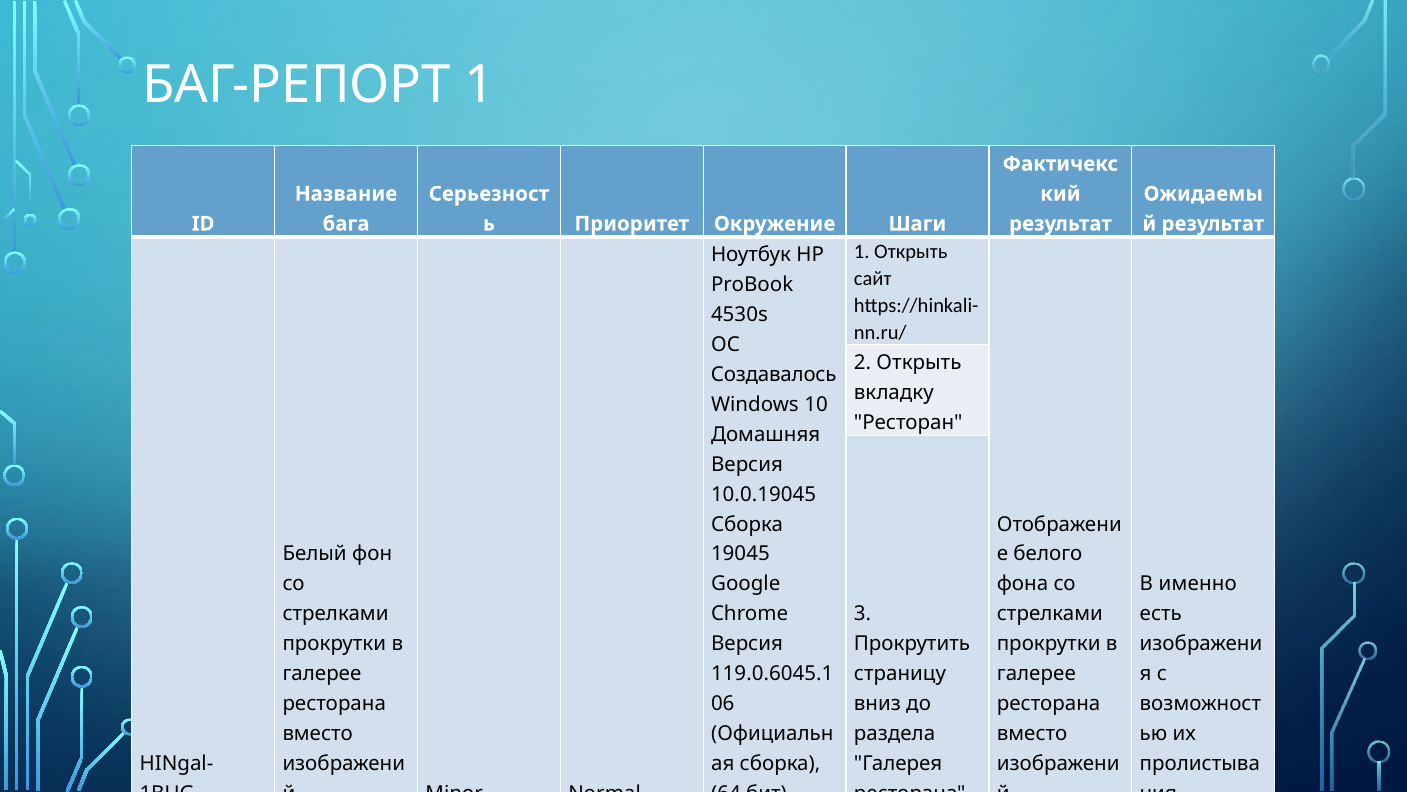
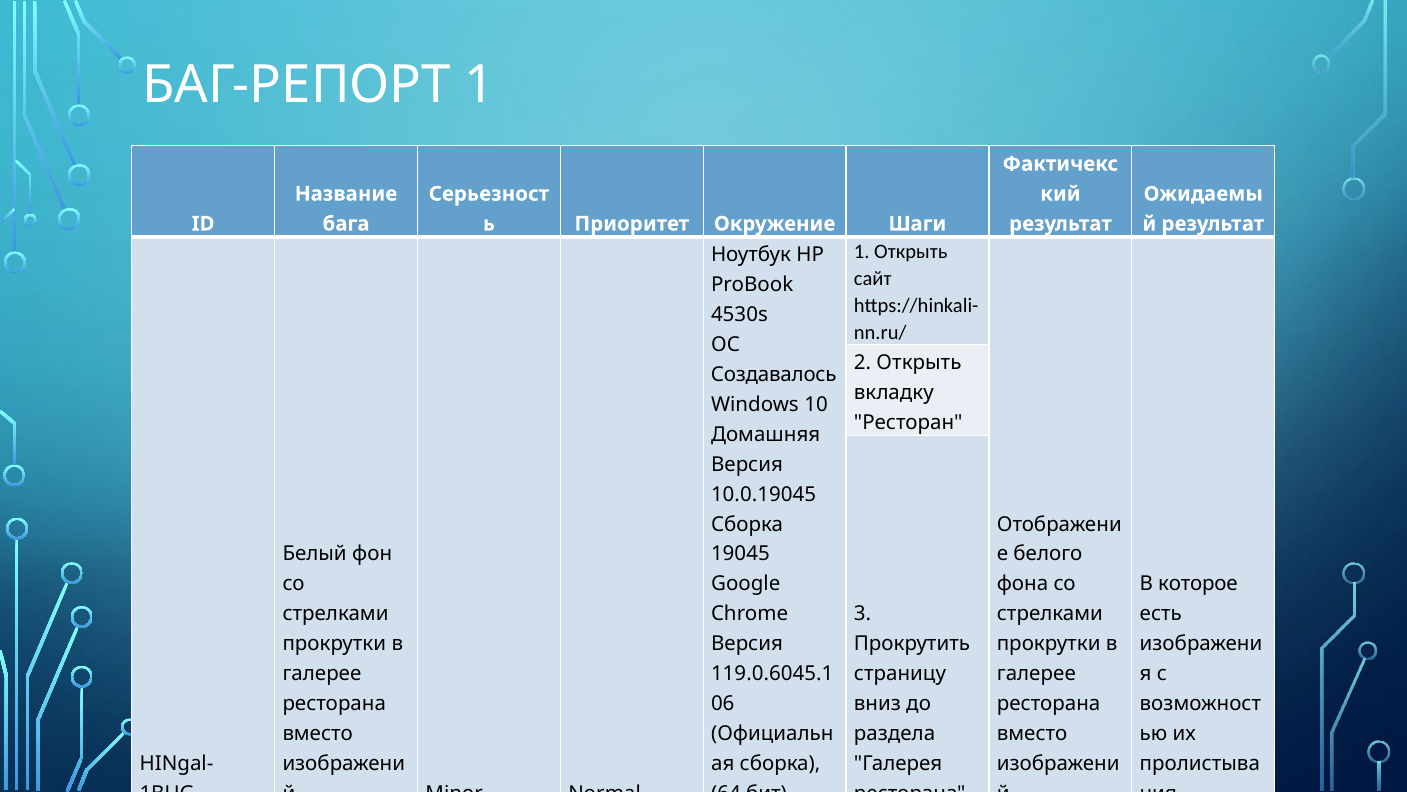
именно: именно -> которое (1198, 584)
